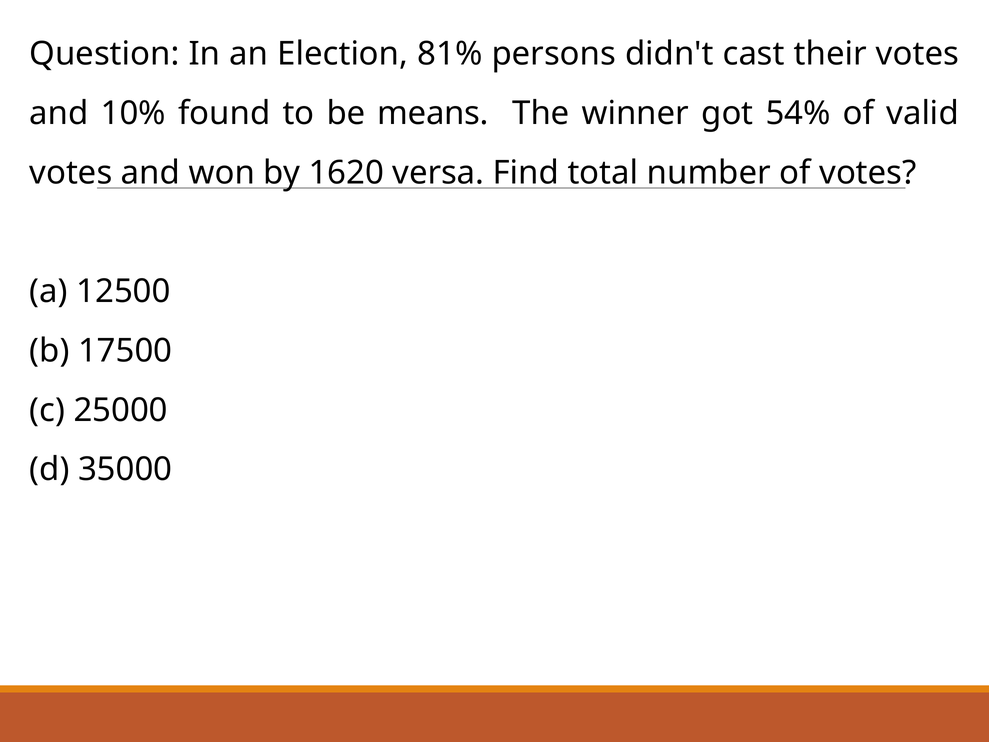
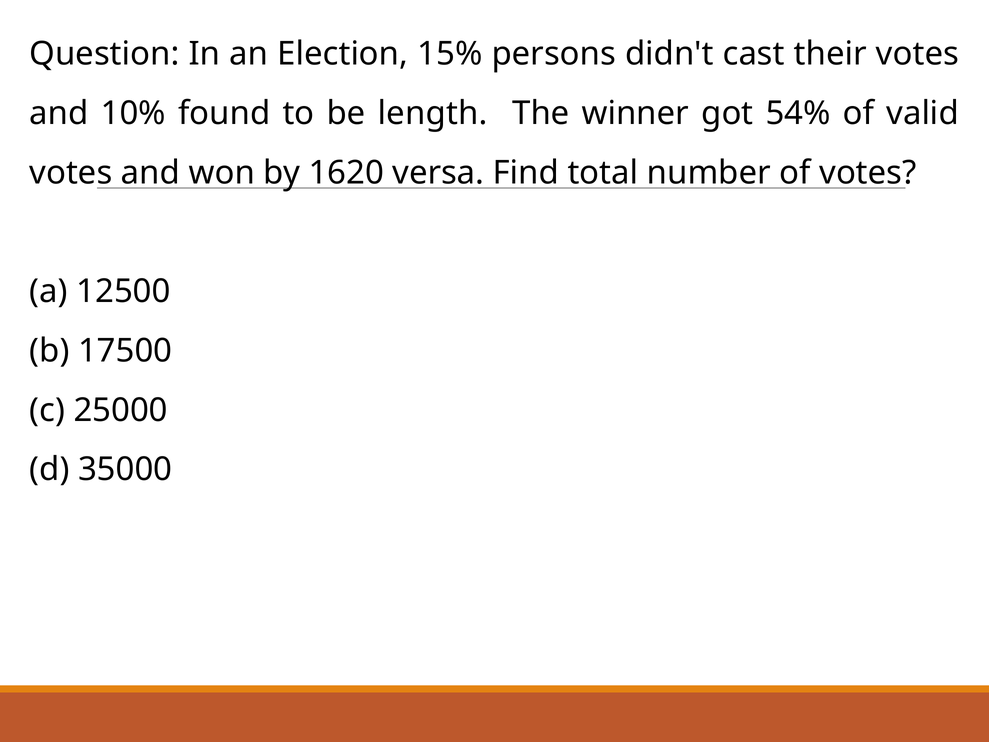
81%: 81% -> 15% (450, 54)
means: means -> length (433, 113)
